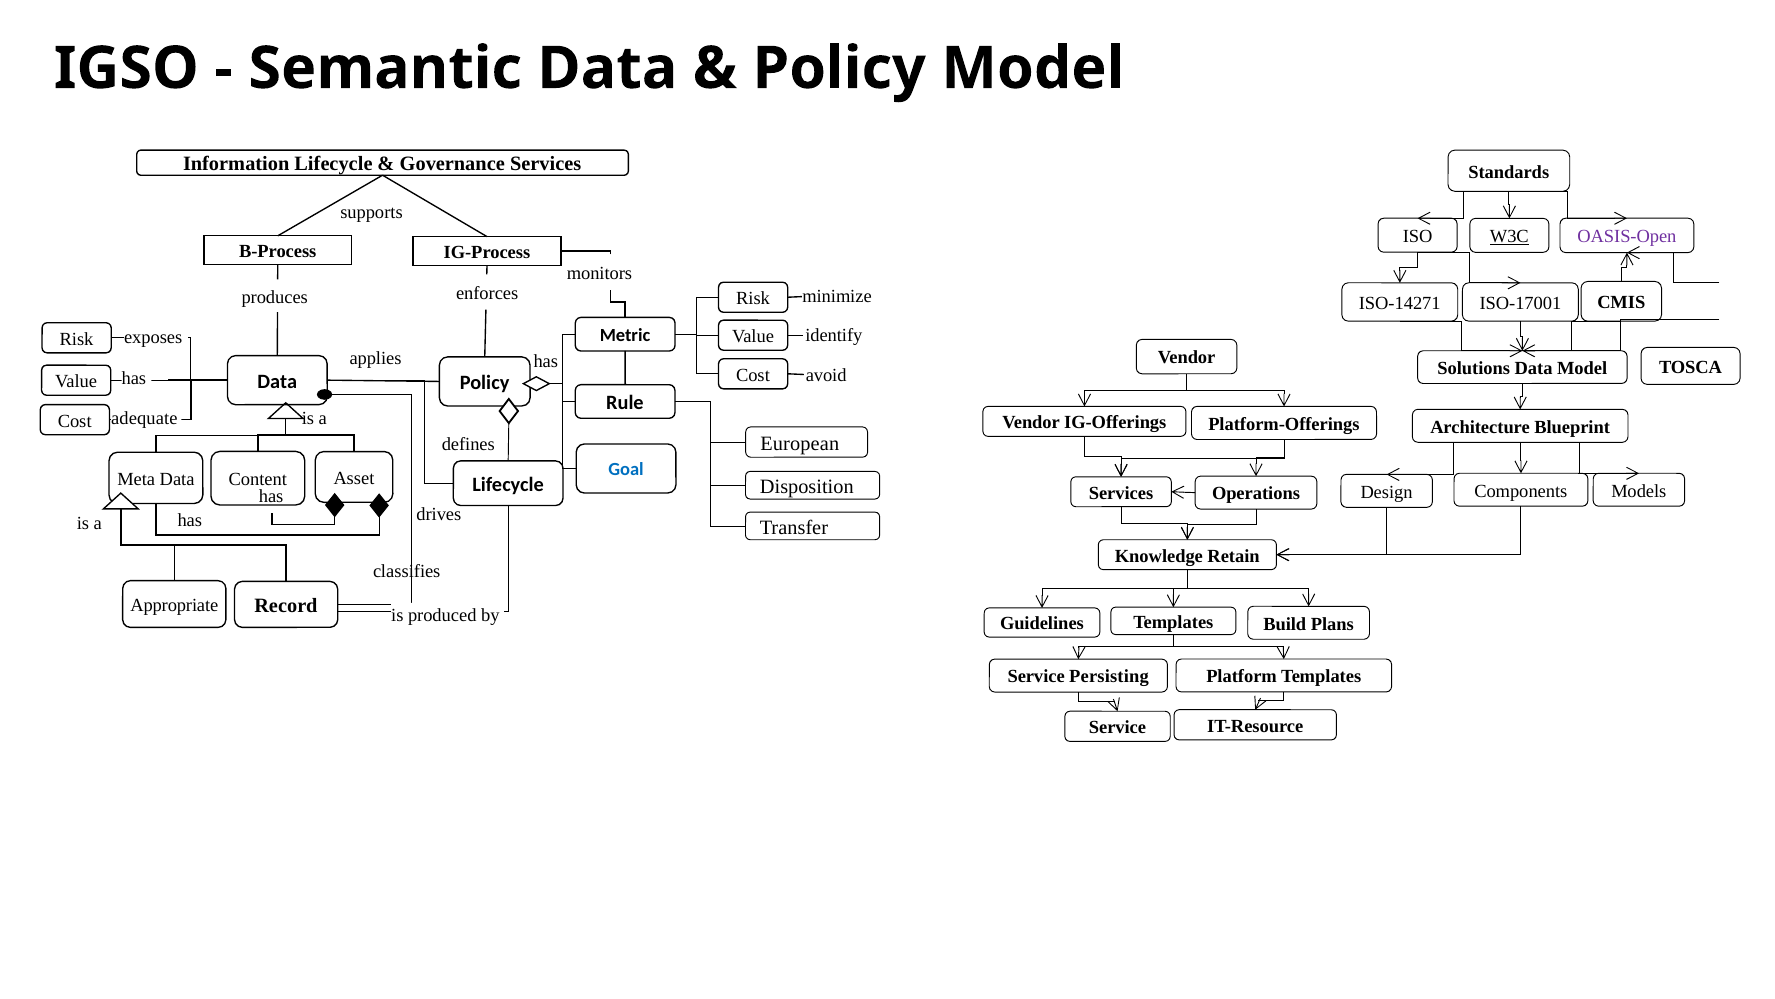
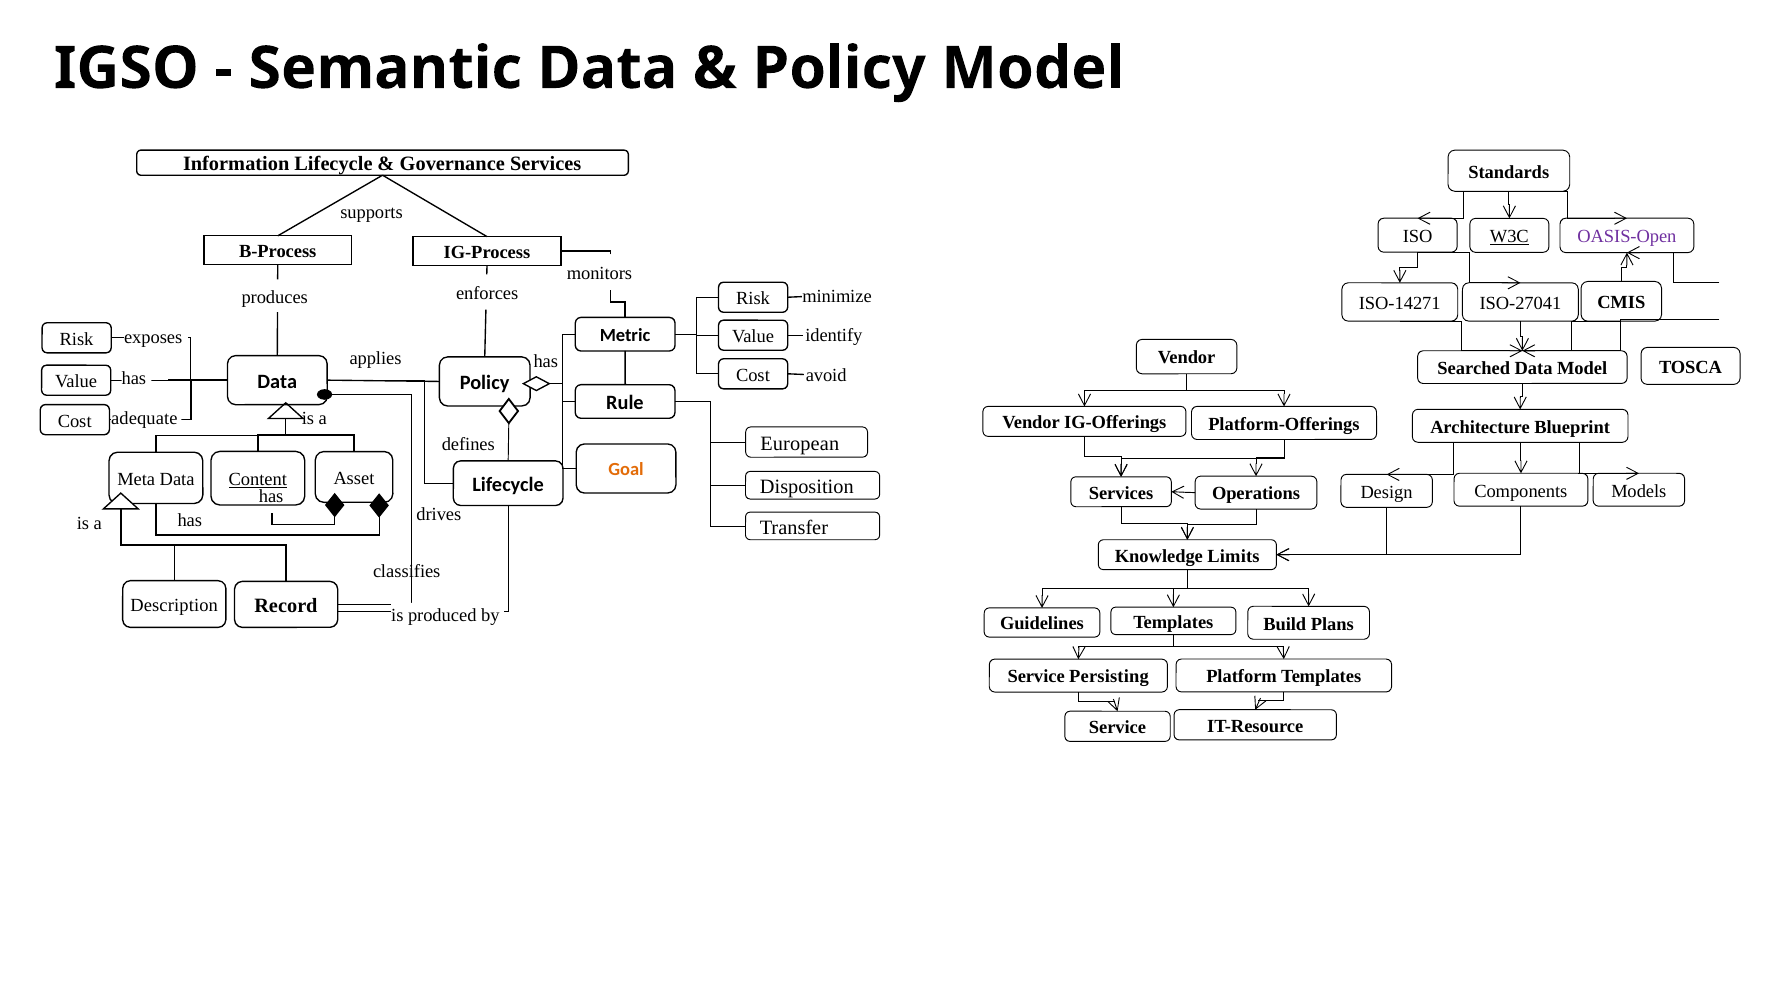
ISO-17001: ISO-17001 -> ISO-27041 (1520, 303)
Solutions: Solutions -> Searched (1474, 368)
Goal colour: blue -> orange (626, 469)
Content underline: none -> present (258, 479)
Retain: Retain -> Limits (1234, 556)
Appropriate: Appropriate -> Description (174, 605)
